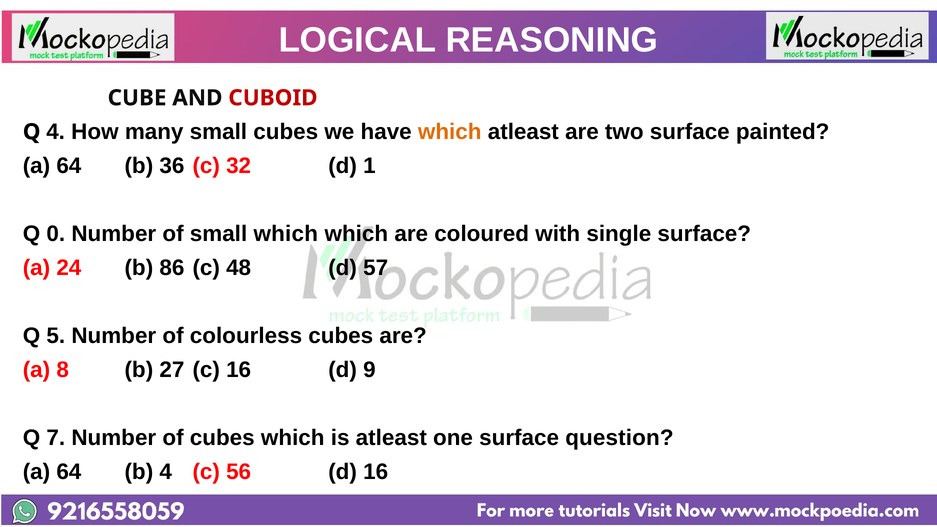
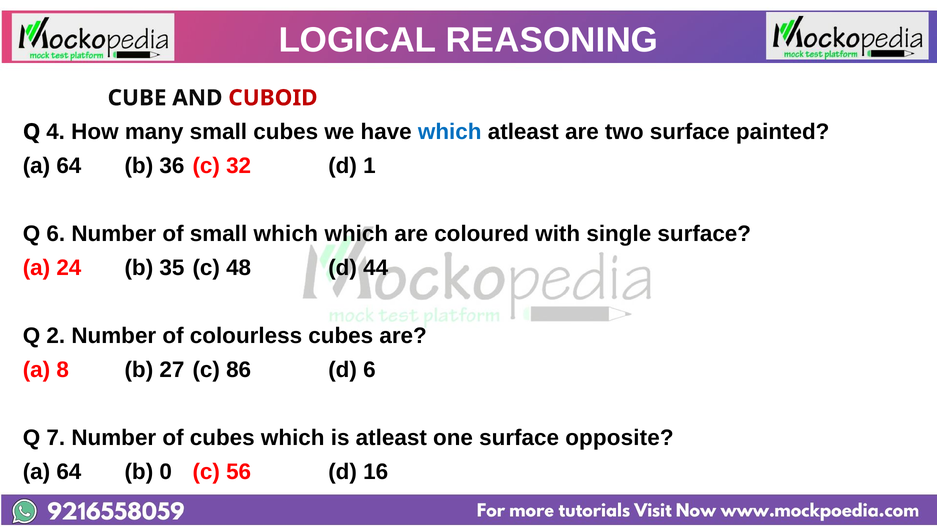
which colour: orange -> blue (450, 132)
Q 0: 0 -> 6 (56, 234)
86: 86 -> 35 (172, 268)
57: 57 -> 44 (376, 268)
5: 5 -> 2 (56, 336)
c 16: 16 -> 86 (239, 370)
d 9: 9 -> 6 (369, 370)
question: question -> opposite (619, 438)
b 4: 4 -> 0 (166, 472)
